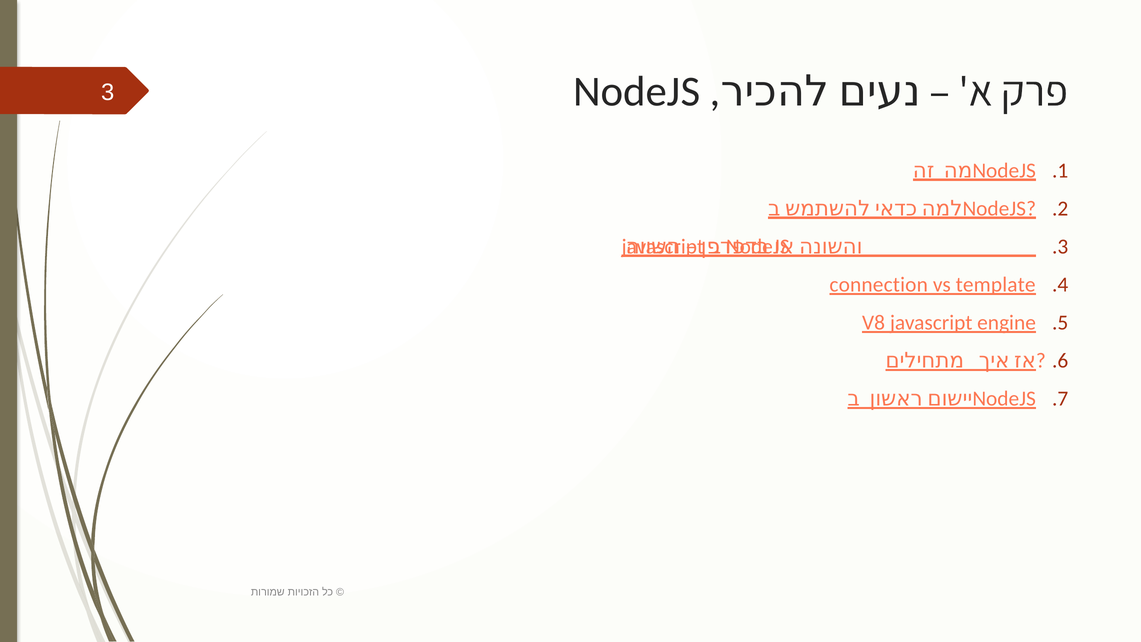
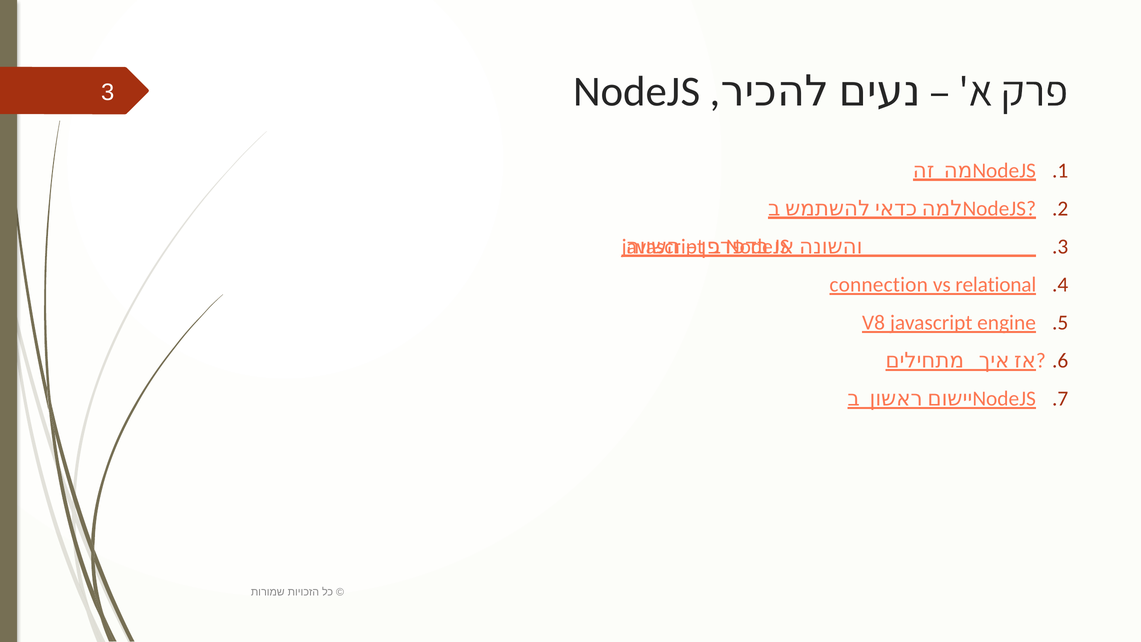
template: template -> relational (996, 284)
